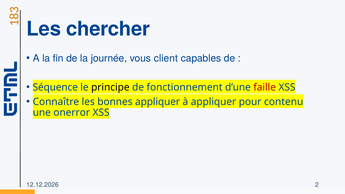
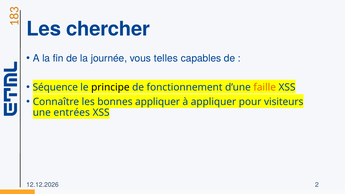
client: client -> telles (166, 58)
faille colour: red -> orange (265, 87)
contenu: contenu -> visiteurs (284, 102)
onerror: onerror -> entrées (72, 113)
